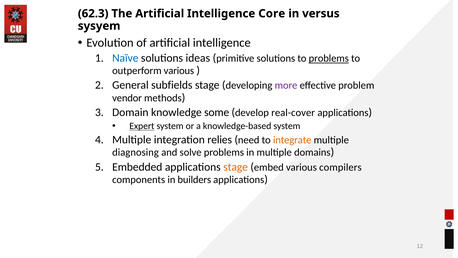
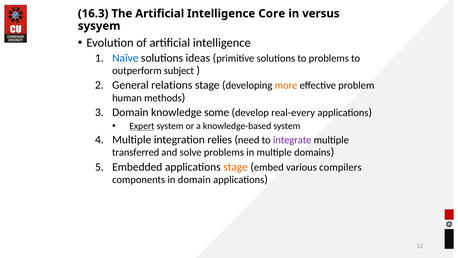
62.3: 62.3 -> 16.3 (93, 14)
problems underline: present -> none (329, 58)
outperform various: various -> subject (179, 71)
subfields: subfields -> relations (172, 85)
more colour: purple -> orange (286, 85)
vendor: vendor -> human (127, 98)
real-cover: real-cover -> real-every (293, 112)
integrate colour: orange -> purple (292, 140)
diagnosing: diagnosing -> transferred (136, 152)
in builders: builders -> domain (194, 179)
